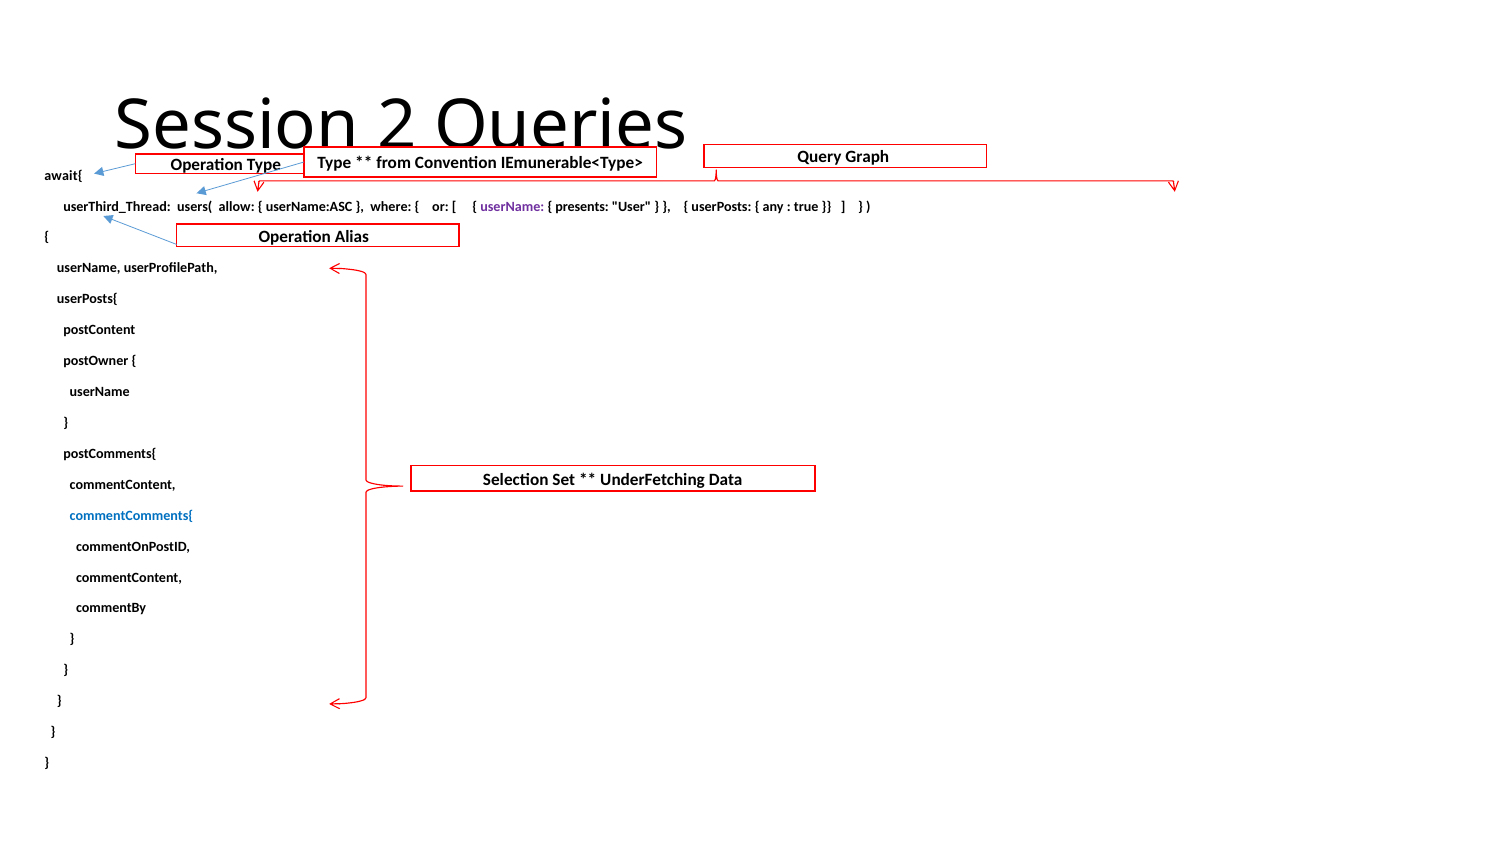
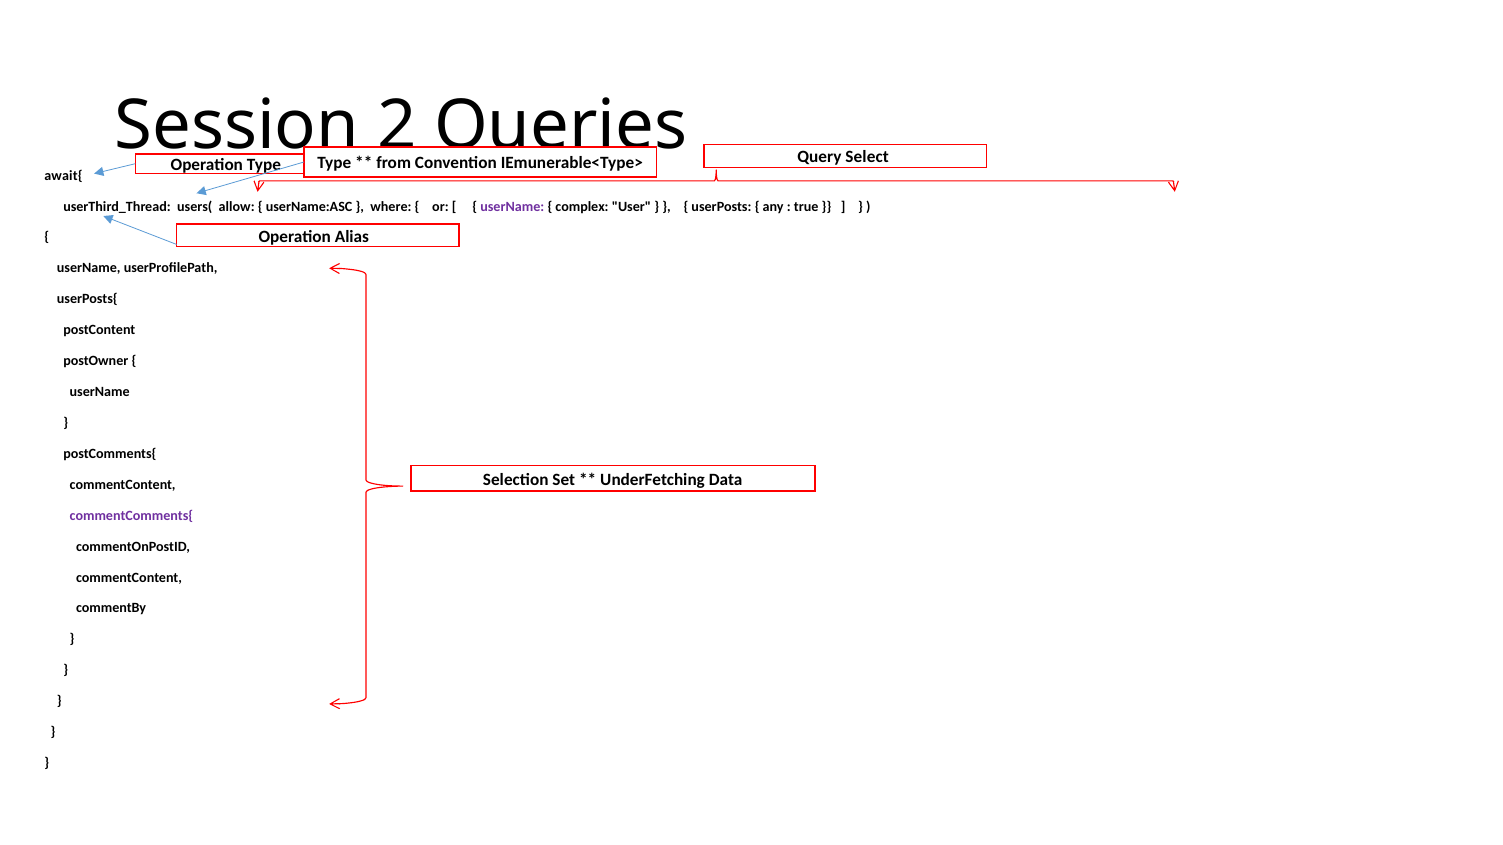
Graph: Graph -> Select (867, 157)
presents: presents -> complex (582, 206)
commentComments{ colour: blue -> purple (131, 516)
